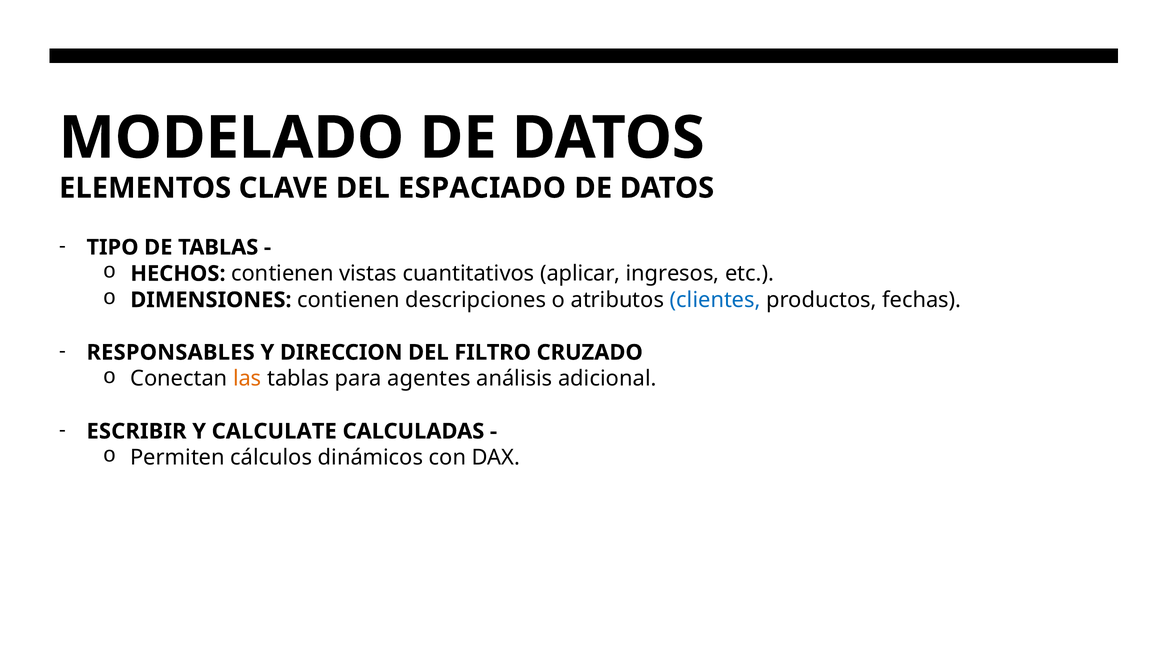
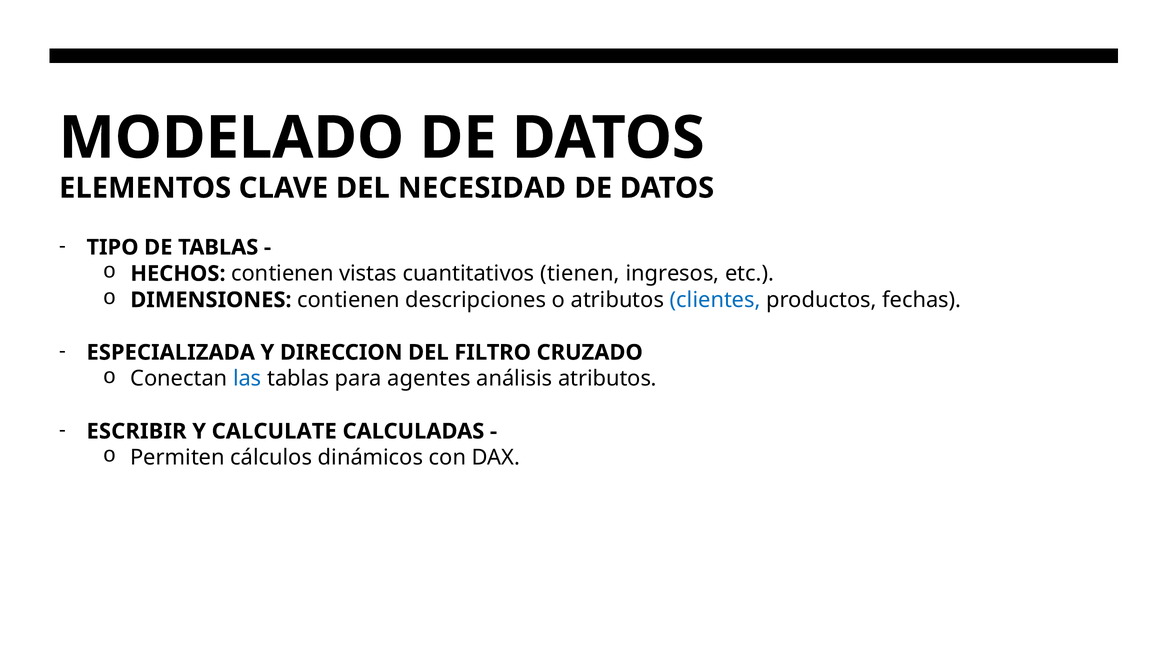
ESPACIADO: ESPACIADO -> NECESIDAD (482, 188)
aplicar: aplicar -> tienen (580, 274)
RESPONSABLES: RESPONSABLES -> ESPECIALIZADA (171, 352)
las colour: orange -> blue (247, 379)
análisis adicional: adicional -> atributos (607, 379)
